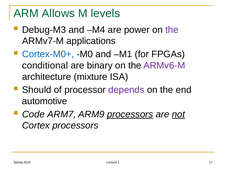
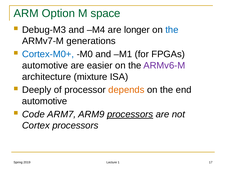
Allows: Allows -> Option (58, 13)
levels: levels -> space (106, 13)
power: power -> longer (137, 30)
the colour: purple -> blue (172, 30)
applications: applications -> generations (91, 41)
conditional: conditional -> automotive (45, 66)
binary: binary -> easier (100, 66)
Should: Should -> Deeply (37, 90)
depends colour: purple -> orange (126, 90)
not underline: present -> none (178, 115)
